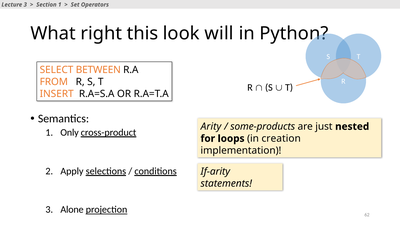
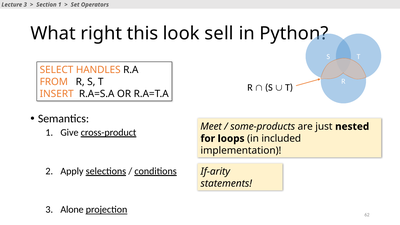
will: will -> sell (219, 34)
BETWEEN: BETWEEN -> HANDLES (98, 70)
Arity: Arity -> Meet (211, 127)
Only: Only -> Give (69, 132)
creation: creation -> included (281, 139)
